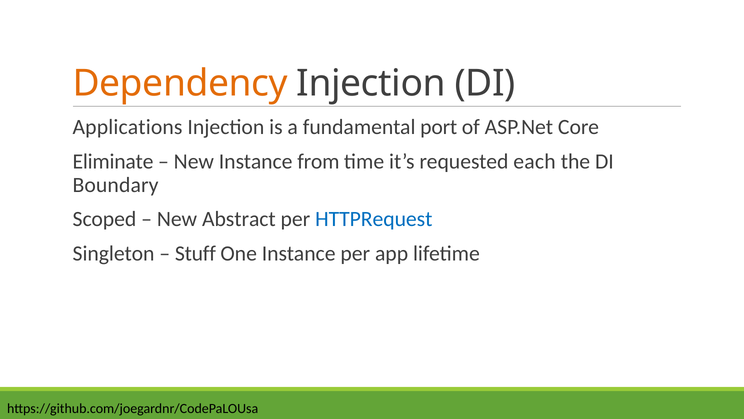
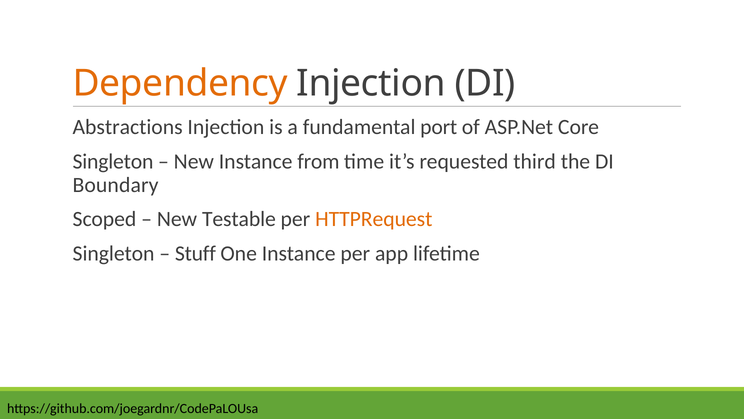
Applications: Applications -> Abstractions (128, 127)
Eliminate: Eliminate -> Singleton (113, 161)
each: each -> third (535, 161)
Abstract: Abstract -> Testable (239, 219)
HTTPRequest colour: blue -> orange (374, 219)
